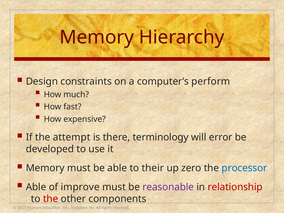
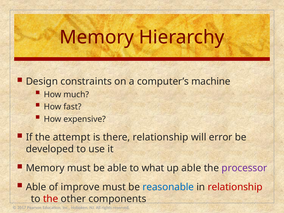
perform: perform -> machine (211, 81)
there terminology: terminology -> relationship (161, 137)
their: their -> what (153, 168)
up zero: zero -> able (191, 168)
processor colour: blue -> purple (244, 168)
reasonable colour: purple -> blue (168, 187)
